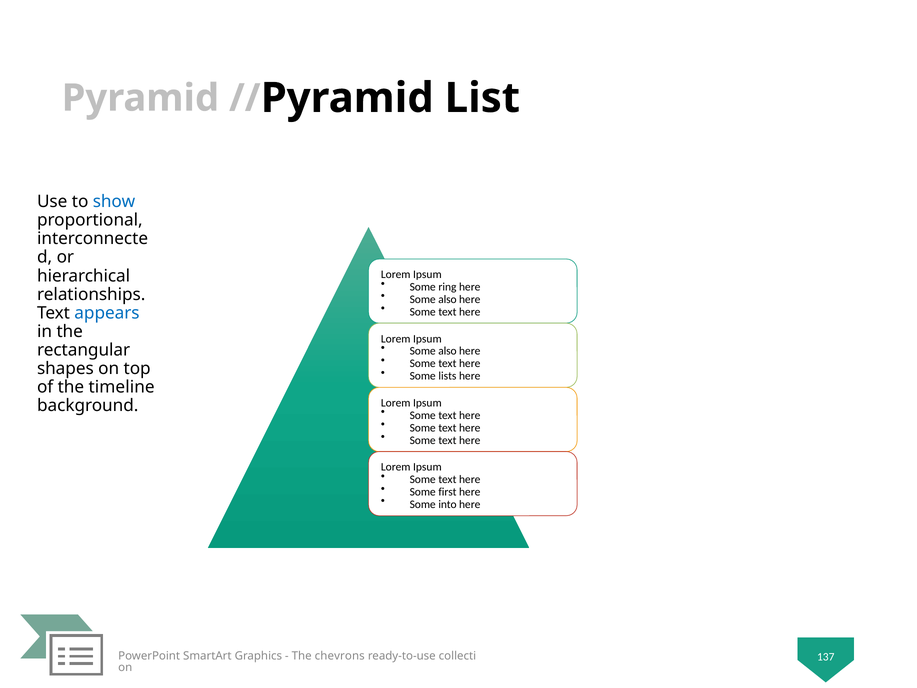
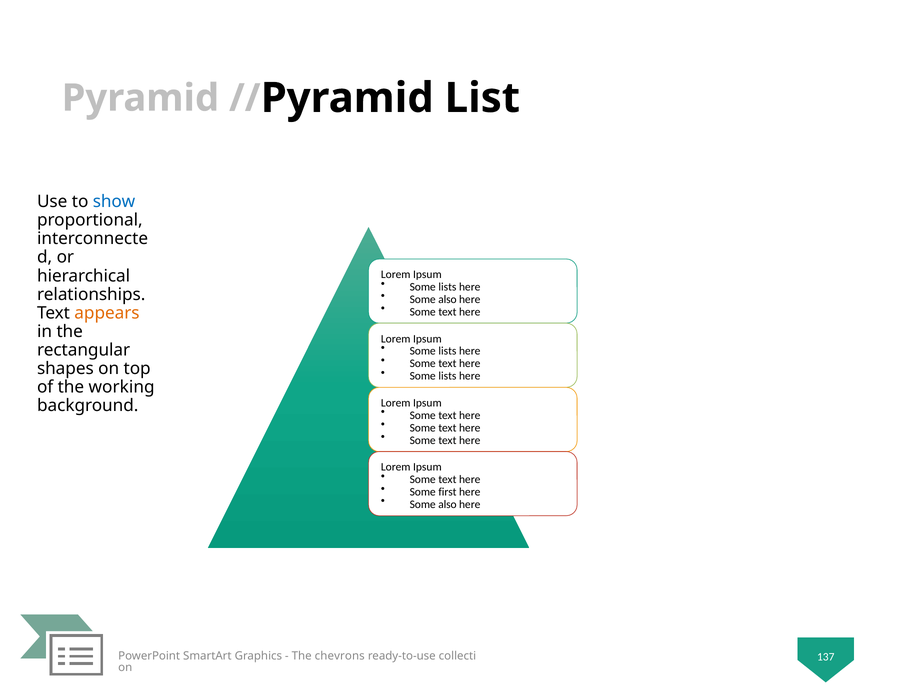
ring: ring -> lists (447, 287)
appears colour: blue -> orange (107, 313)
also: also -> lists (447, 351)
timeline: timeline -> working (122, 387)
into: into -> also (447, 504)
